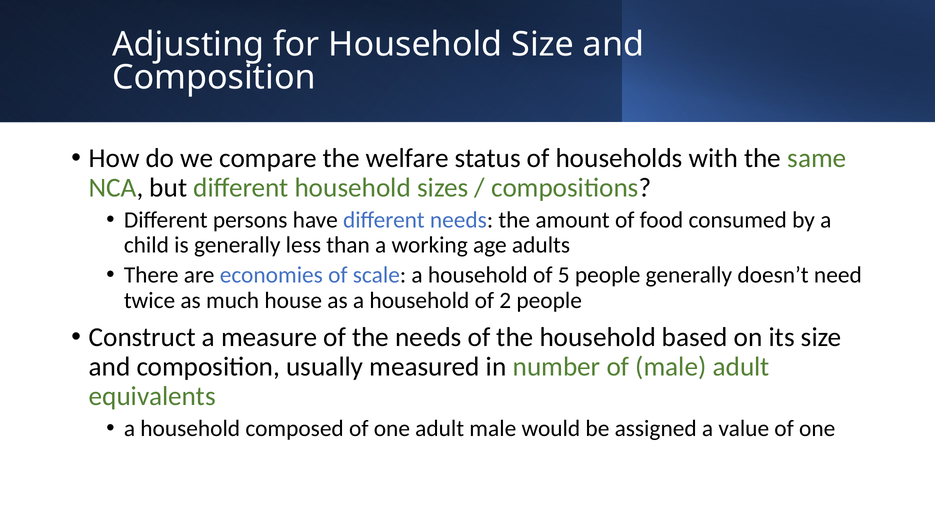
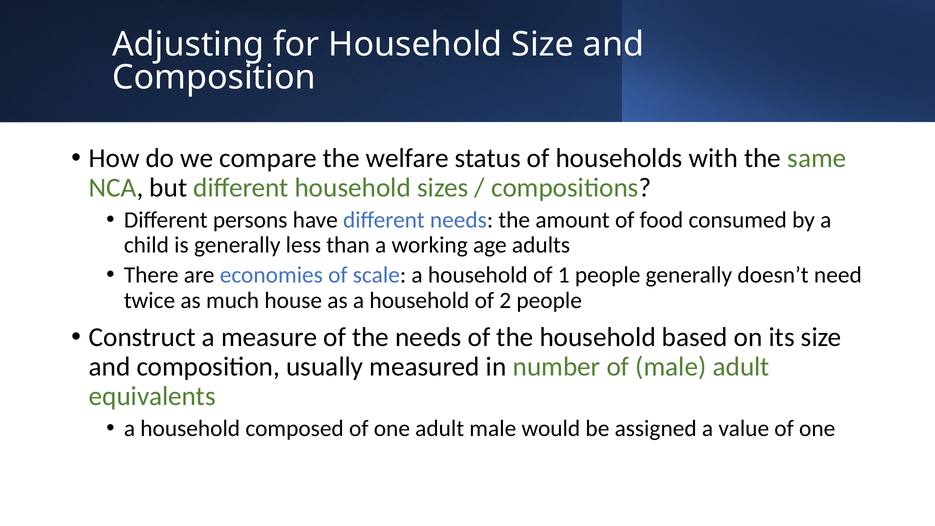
5: 5 -> 1 (564, 275)
